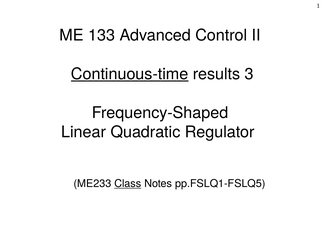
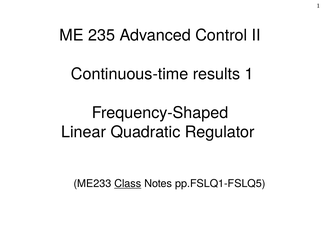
133: 133 -> 235 (102, 35)
Continuous-time underline: present -> none (130, 74)
results 3: 3 -> 1 (249, 74)
